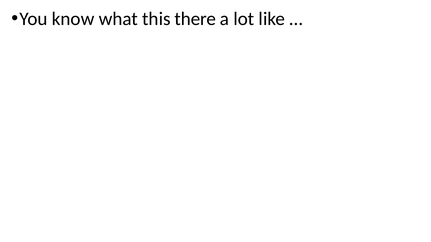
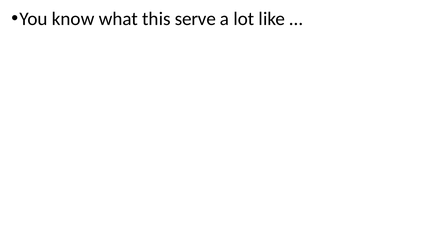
there: there -> serve (195, 19)
